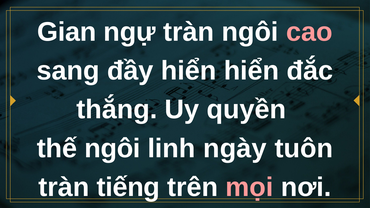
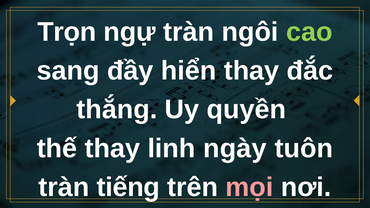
Gian: Gian -> Trọn (67, 32)
cao colour: pink -> light green (309, 32)
hiển hiển: hiển -> thay (251, 71)
thế ngôi: ngôi -> thay (112, 148)
